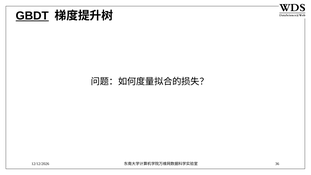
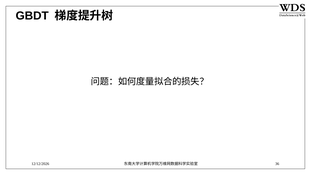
GBDT underline: present -> none (32, 16)
